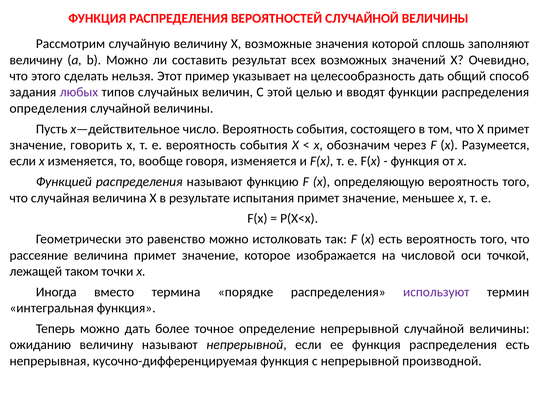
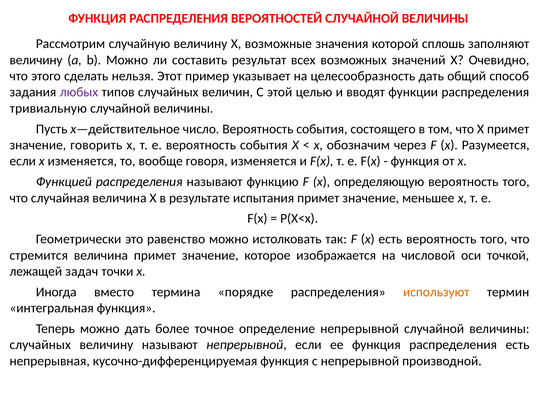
определения: определения -> тривиальную (48, 108)
рассеяние: рассеяние -> стремится (39, 255)
таком: таком -> задач (82, 271)
используют colour: purple -> orange (436, 292)
ожиданию: ожиданию -> случайных (40, 345)
